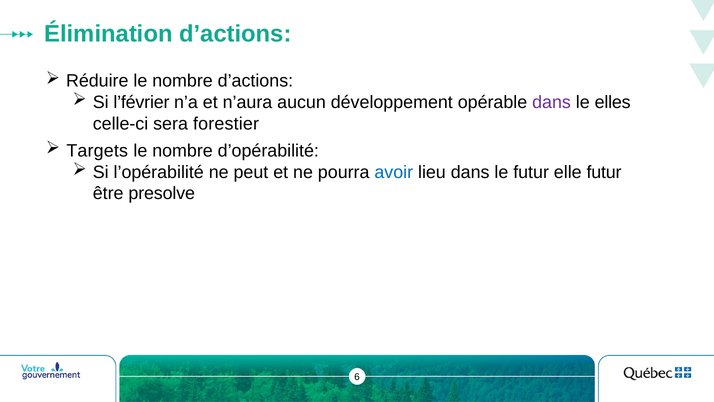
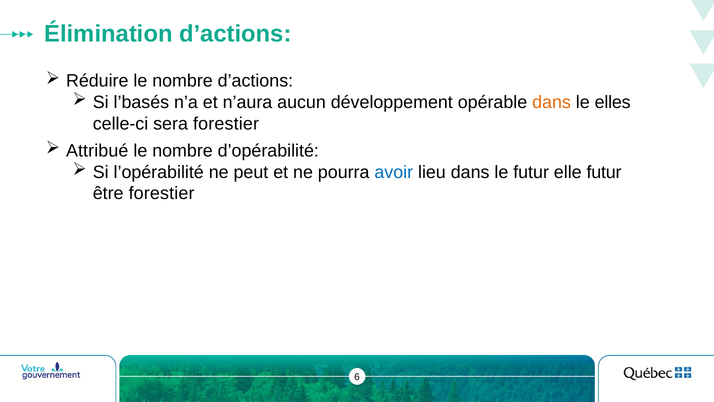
l’février: l’février -> l’basés (141, 102)
dans colour: purple -> orange (552, 102)
Targets: Targets -> Attribué (97, 151)
être presolve: presolve -> forestier (162, 193)
